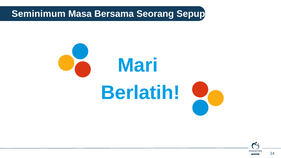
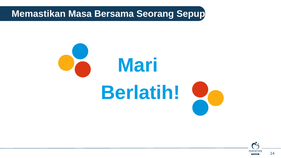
Seminimum: Seminimum -> Memastikan (39, 14)
